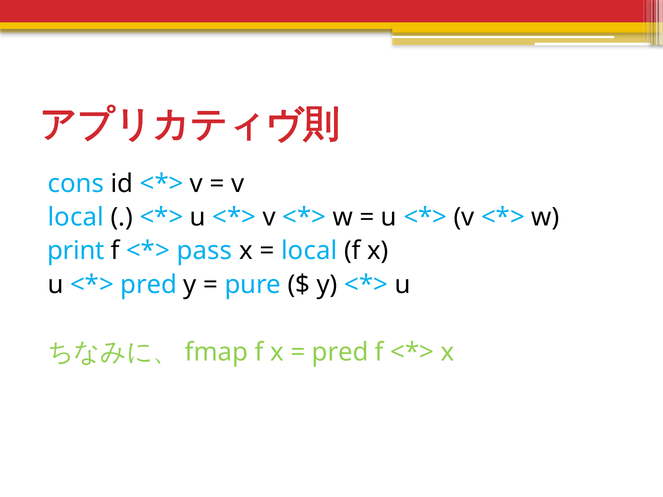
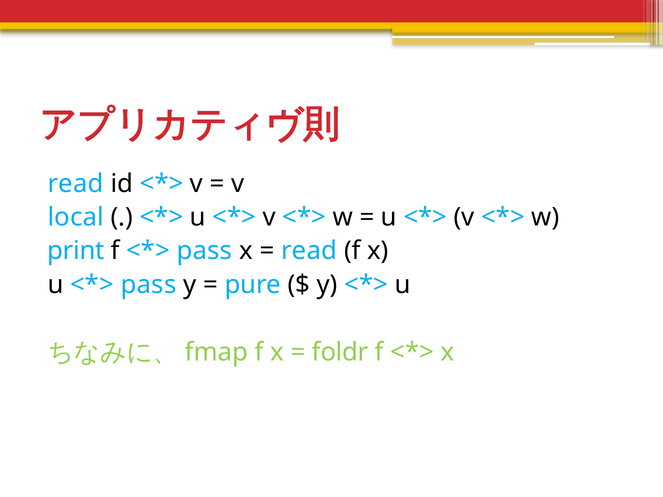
cons: cons -> read (76, 184)
local: local -> read (309, 251)
pred: pred -> pass (149, 285)
pred: pred -> foldr (340, 352)
